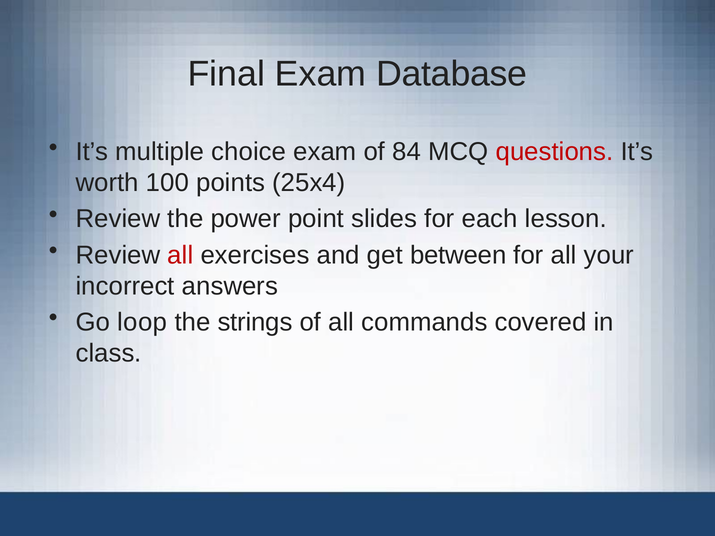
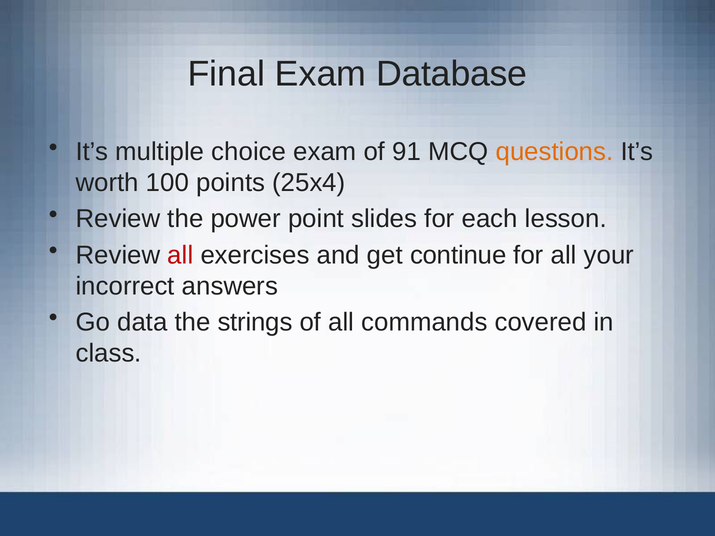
84: 84 -> 91 (407, 152)
questions colour: red -> orange (555, 152)
between: between -> continue (458, 255)
loop: loop -> data (142, 322)
